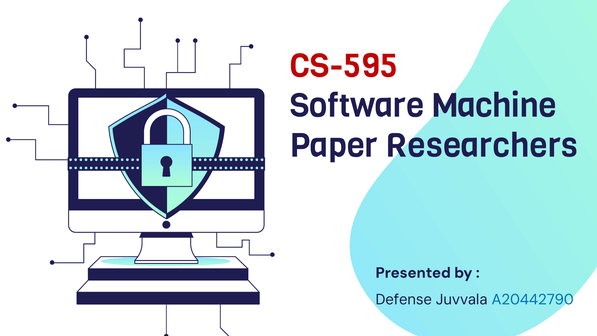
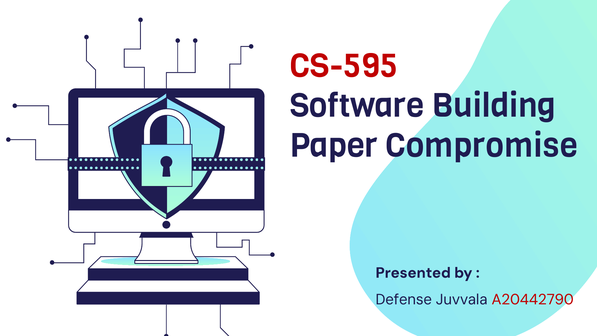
Machine: Machine -> Building (494, 106)
Researchers: Researchers -> Compromise (482, 146)
A20442790 colour: blue -> red (533, 299)
